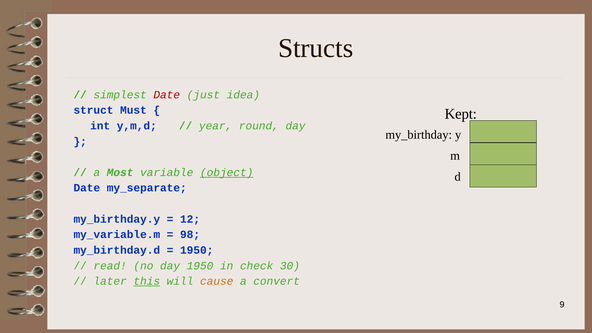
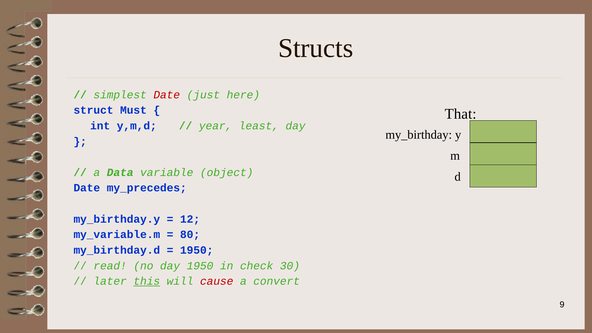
idea: idea -> here (243, 95)
Kept: Kept -> That (461, 114)
round: round -> least (259, 126)
Most: Most -> Data (120, 172)
object underline: present -> none (227, 172)
my_separate: my_separate -> my_precedes (147, 188)
98: 98 -> 80 (190, 235)
cause colour: orange -> red (217, 281)
